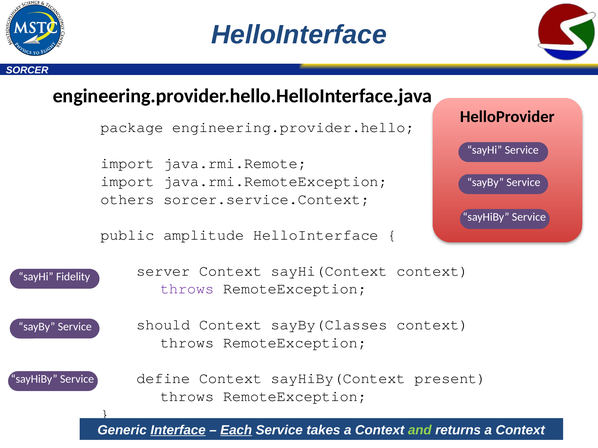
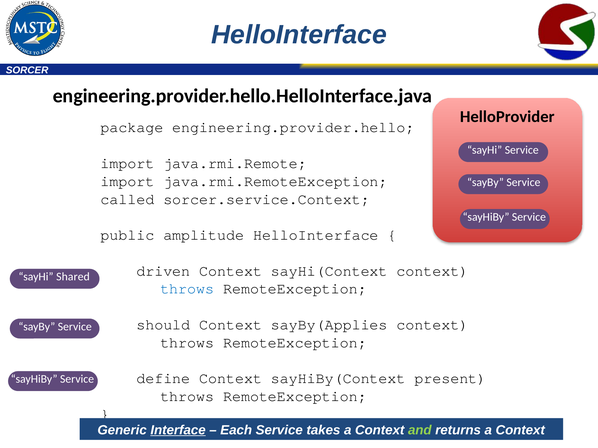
others: others -> called (127, 199)
server: server -> driven (163, 271)
Fidelity: Fidelity -> Shared (73, 277)
throws colour: purple -> blue (187, 289)
sayBy(Classes: sayBy(Classes -> sayBy(Applies (329, 325)
Each underline: present -> none (236, 430)
